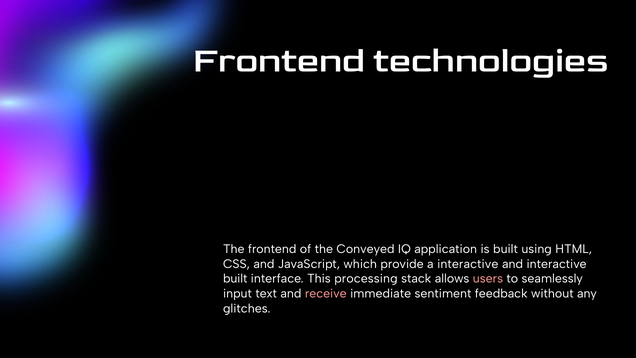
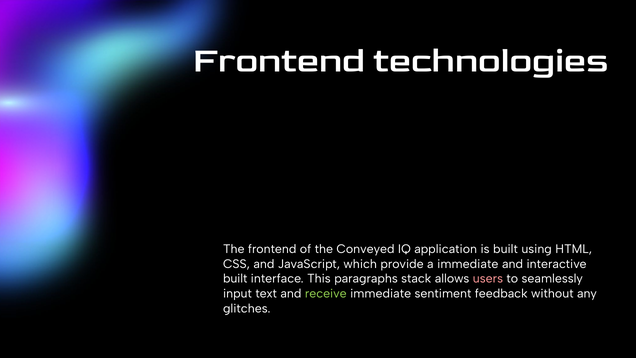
a interactive: interactive -> immediate (468, 264)
processing: processing -> paragraphs (366, 279)
receive colour: pink -> light green (326, 294)
